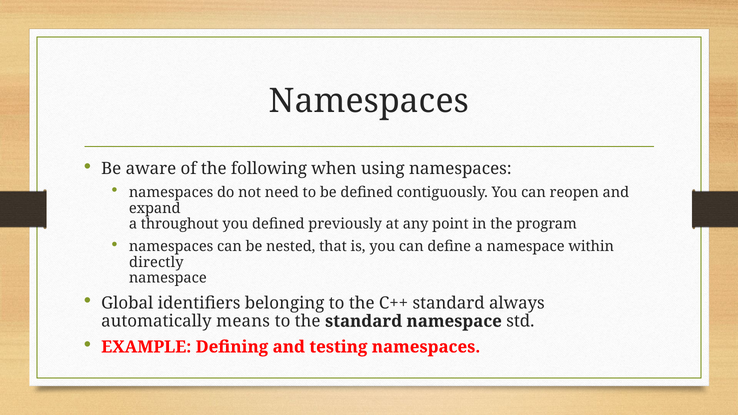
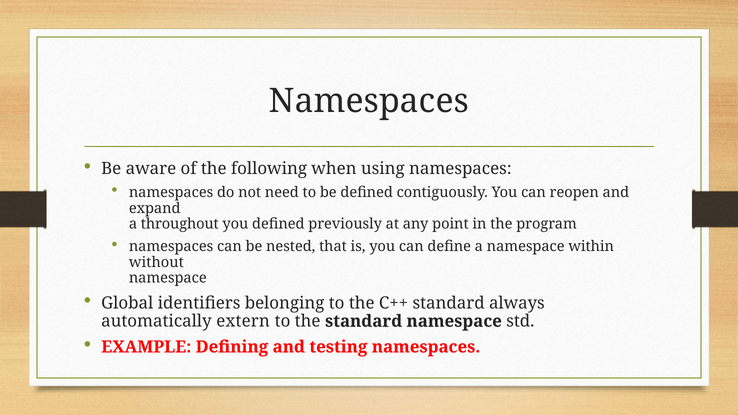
directly: directly -> without (156, 262)
means: means -> extern (243, 321)
